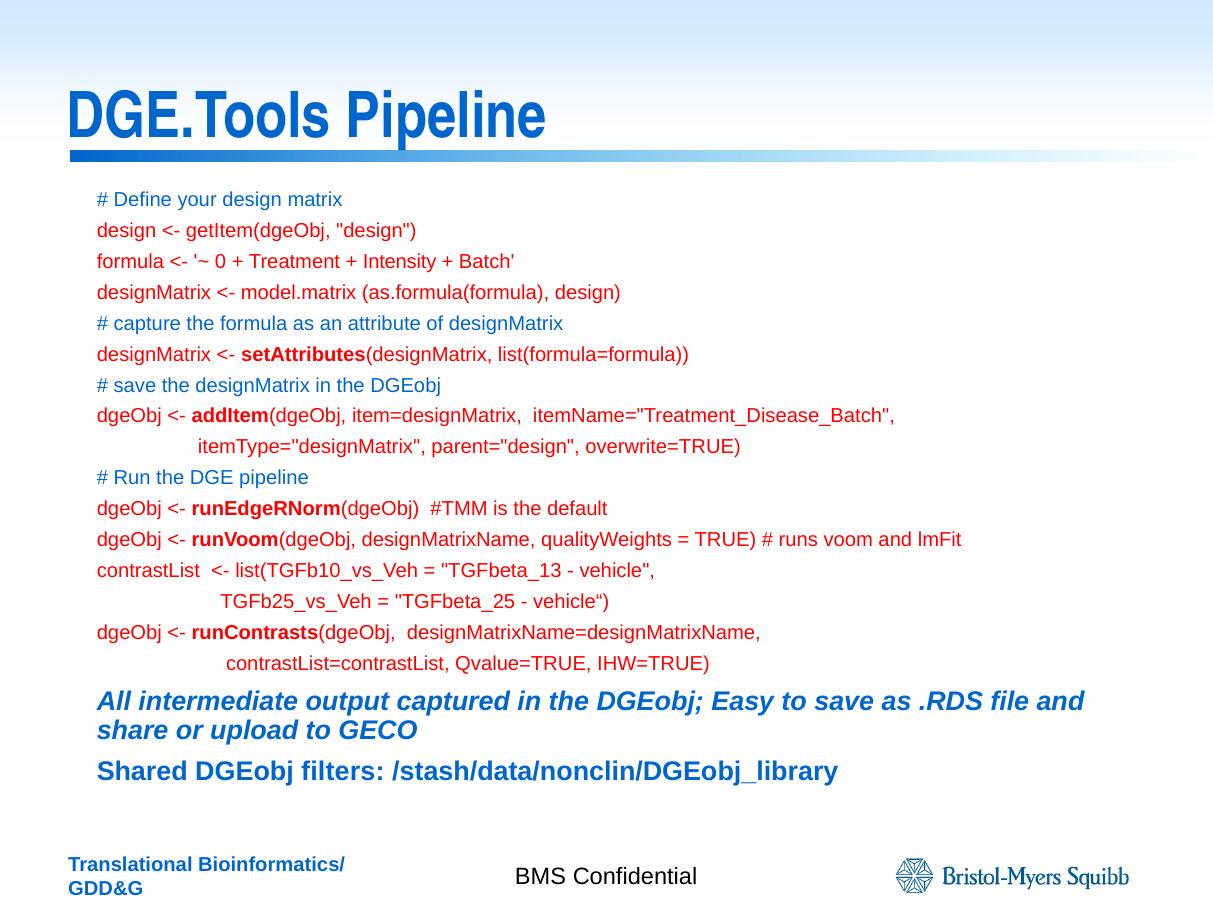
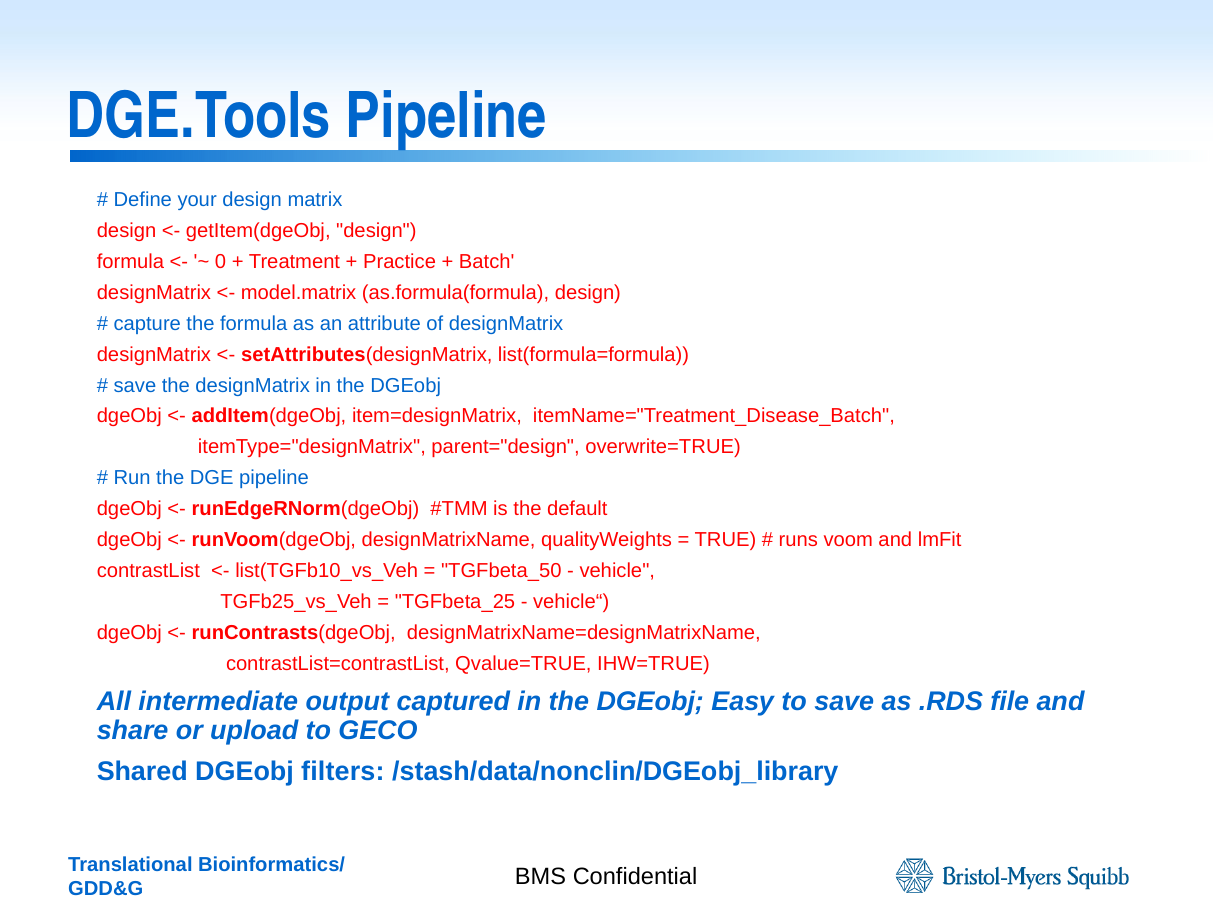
Intensity: Intensity -> Practice (400, 261)
TGFbeta_13: TGFbeta_13 -> TGFbeta_50 (501, 571)
